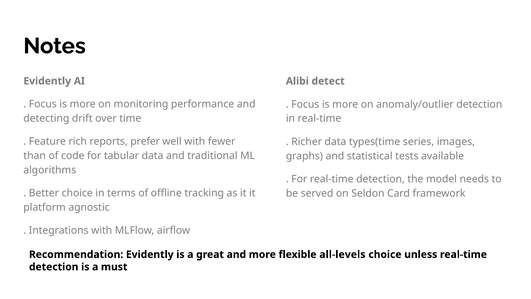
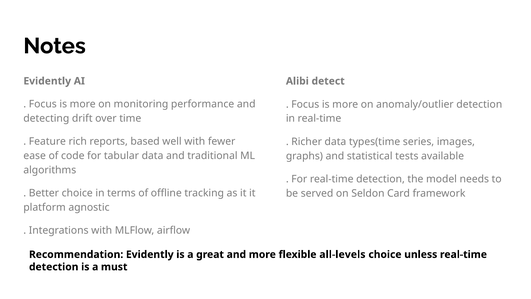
prefer: prefer -> based (145, 141)
than: than -> ease (35, 156)
